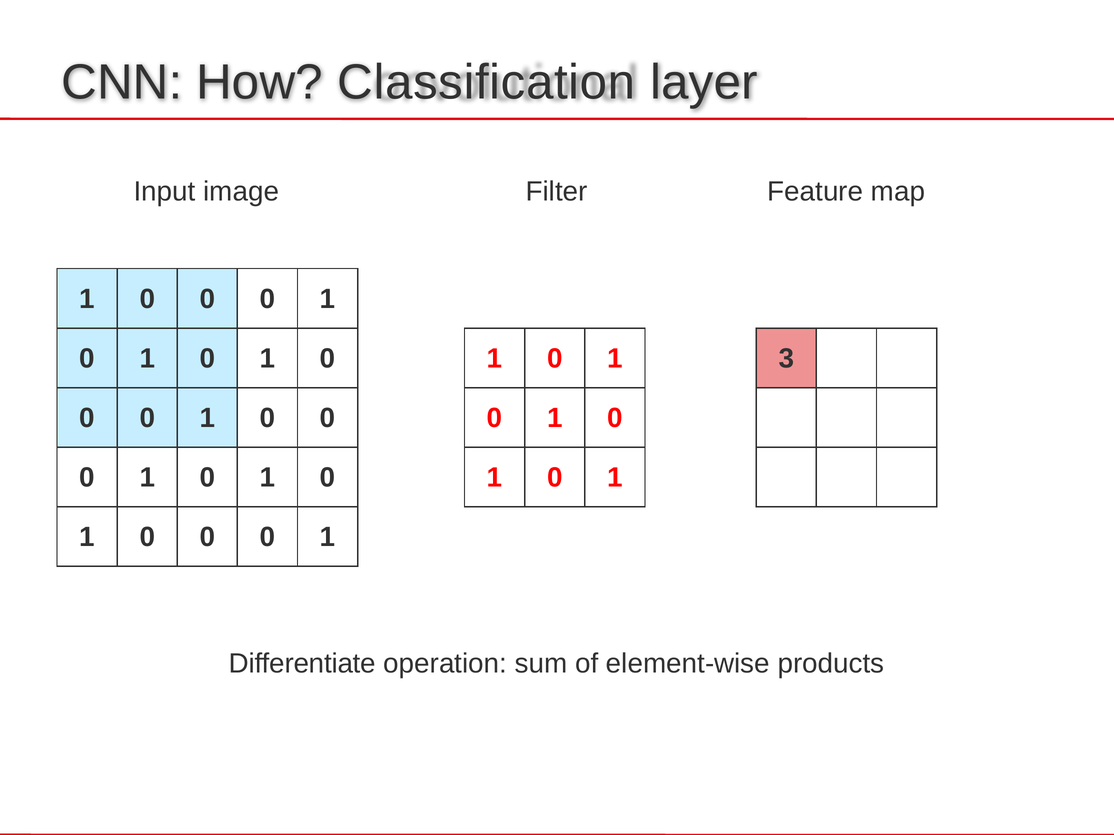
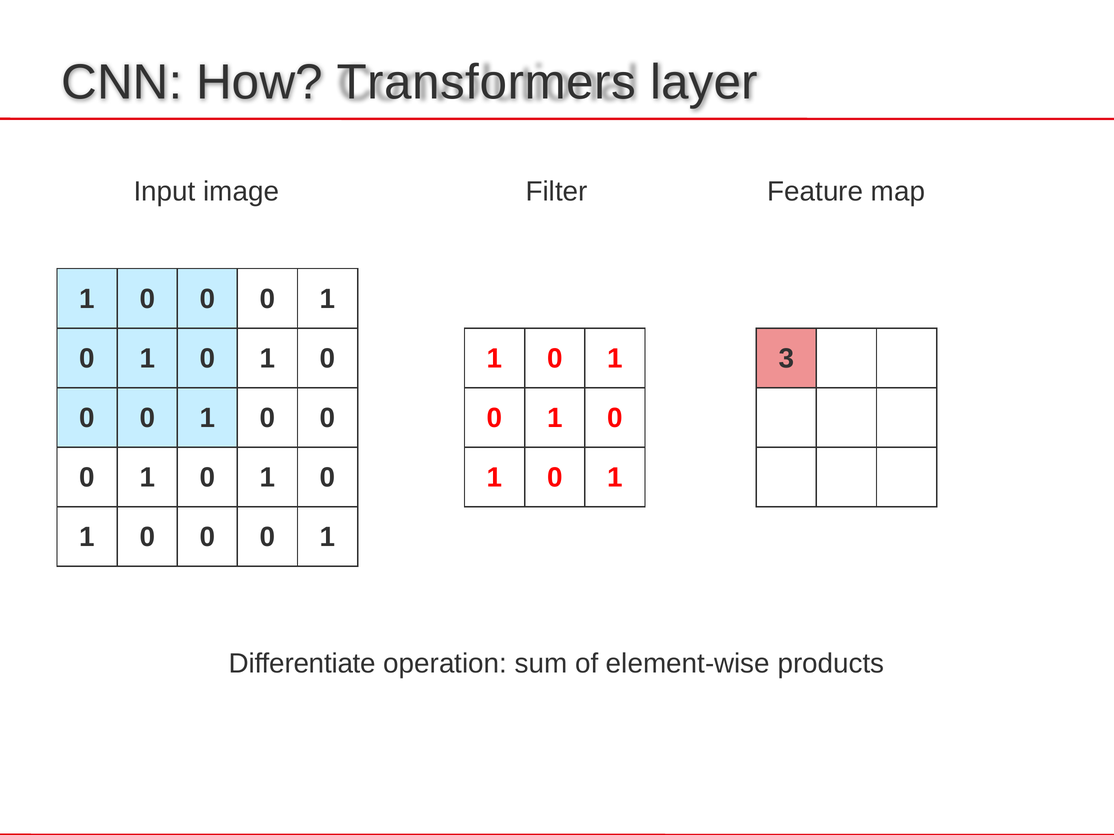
Classification: Classification -> Transformers (486, 82)
